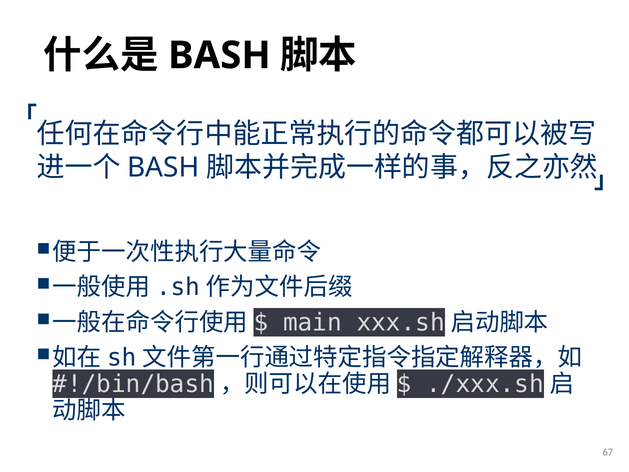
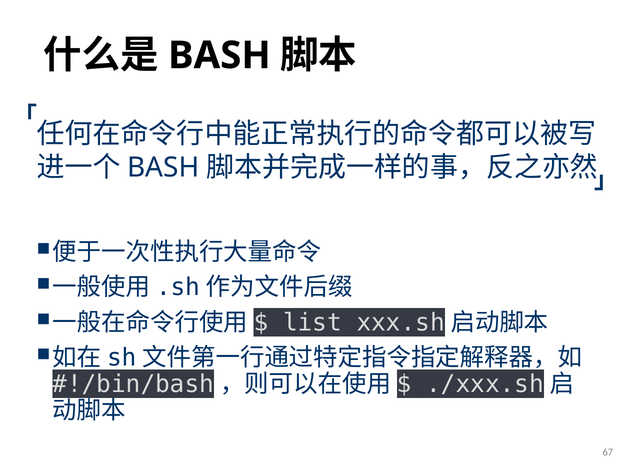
main: main -> list (312, 322)
